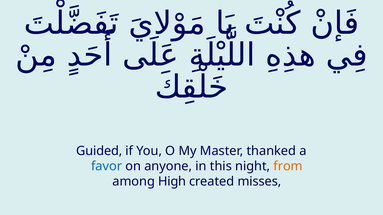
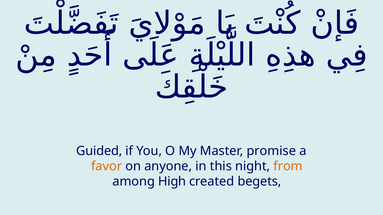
thanked: thanked -> promise (271, 151)
favor colour: blue -> orange (107, 167)
misses: misses -> begets (259, 182)
